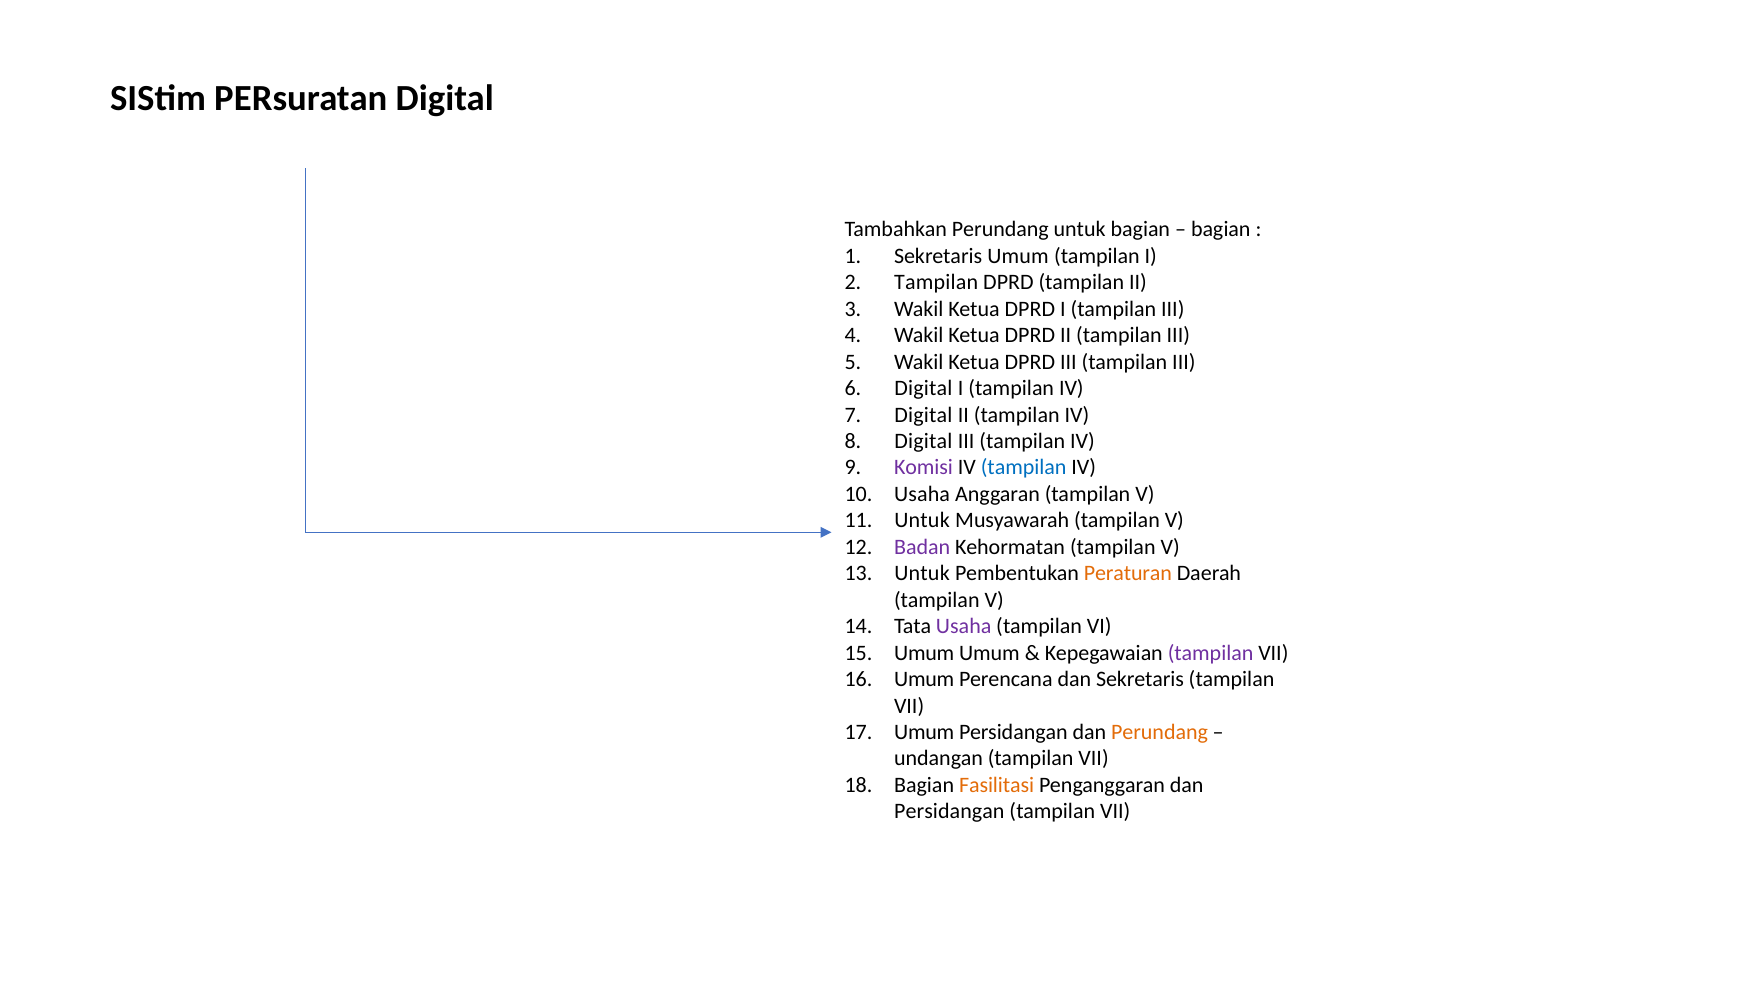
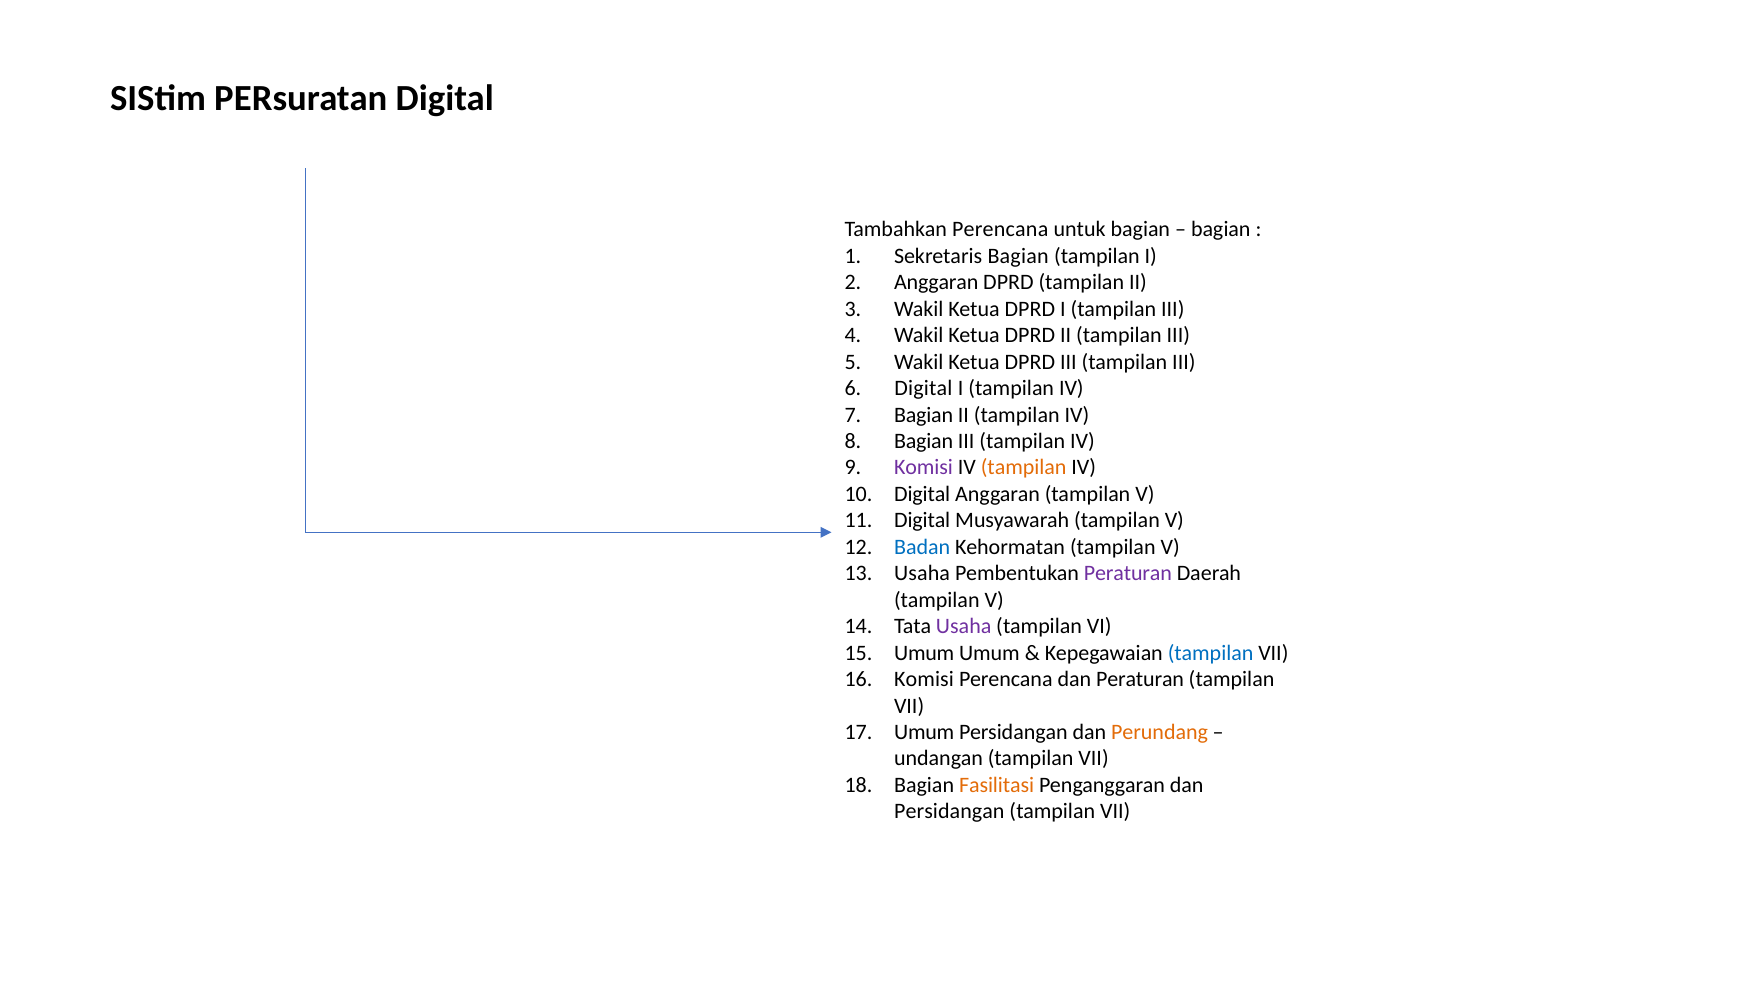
Tambahkan Perundang: Perundang -> Perencana (1000, 230)
Sekretaris Umum: Umum -> Bagian (1018, 256)
Tampilan: Tampilan -> Anggaran (936, 282)
Digital: Digital -> Bagian (924, 415)
Digital: Digital -> Bagian (924, 441)
tampilan colour: blue -> orange (1024, 468)
Usaha: Usaha -> Digital (922, 494)
Untuk: Untuk -> Digital (922, 520)
Badan colour: purple -> blue (922, 547)
Untuk: Untuk -> Usaha (922, 573)
Peraturan colour: orange -> purple (1128, 573)
tampilan colour: purple -> blue (1211, 653)
Umum: Umum -> Komisi (924, 679)
dan Sekretaris: Sekretaris -> Peraturan (1140, 679)
